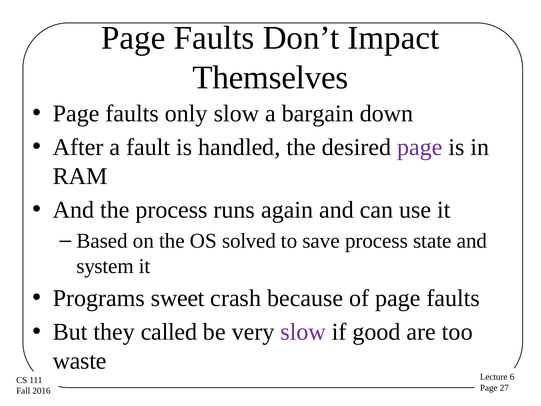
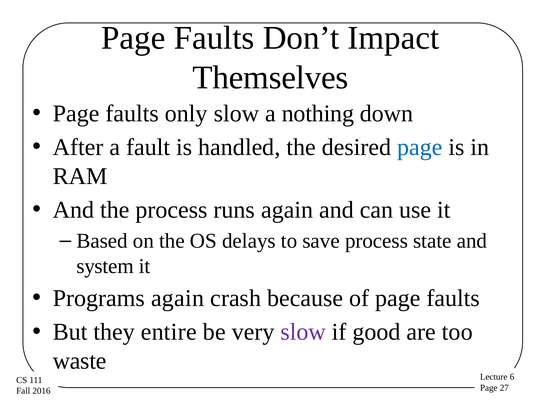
bargain: bargain -> nothing (318, 113)
page colour: purple -> blue (420, 147)
solved: solved -> delays (249, 241)
Programs sweet: sweet -> again (178, 298)
called: called -> entire (169, 332)
